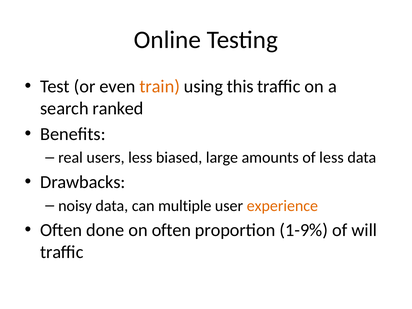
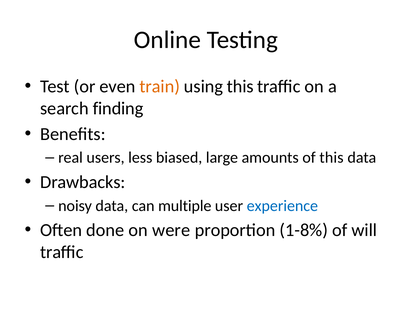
ranked: ranked -> finding (118, 108)
of less: less -> this (331, 158)
experience colour: orange -> blue (282, 206)
on often: often -> were (171, 230)
1-9%: 1-9% -> 1-8% (304, 230)
